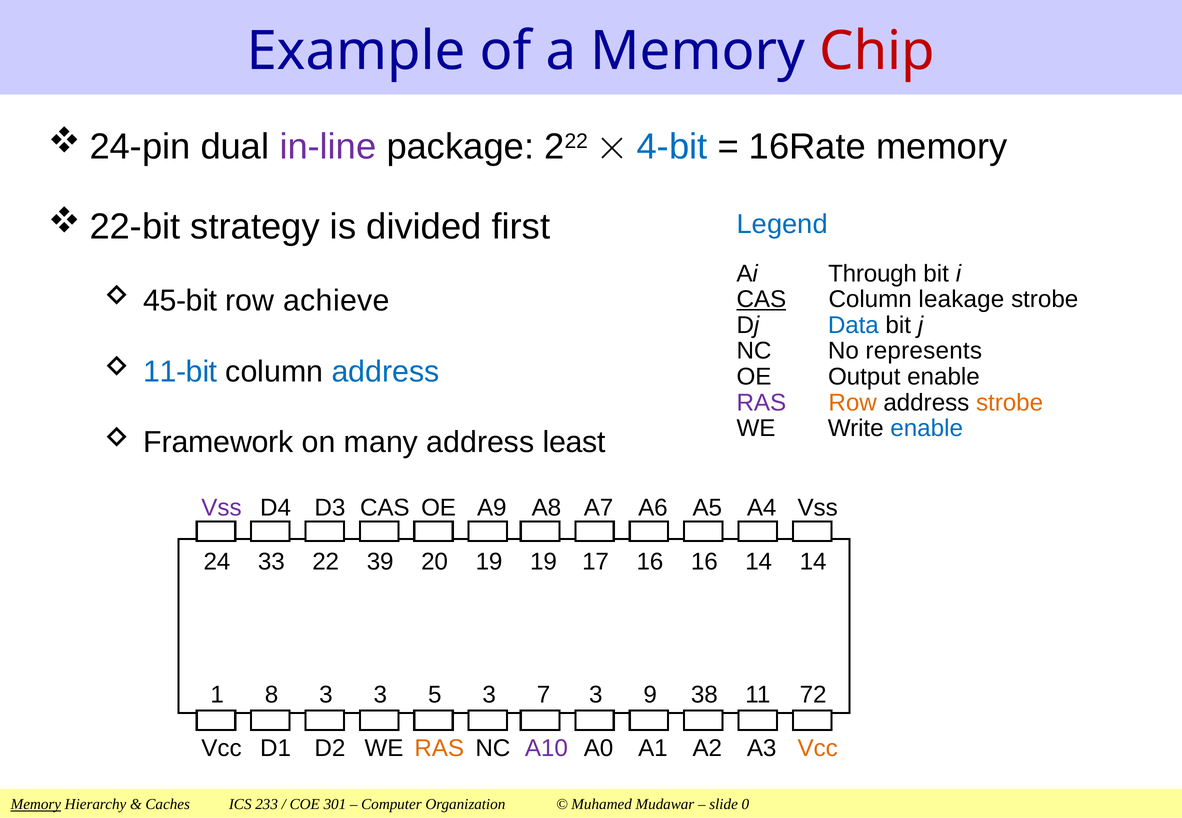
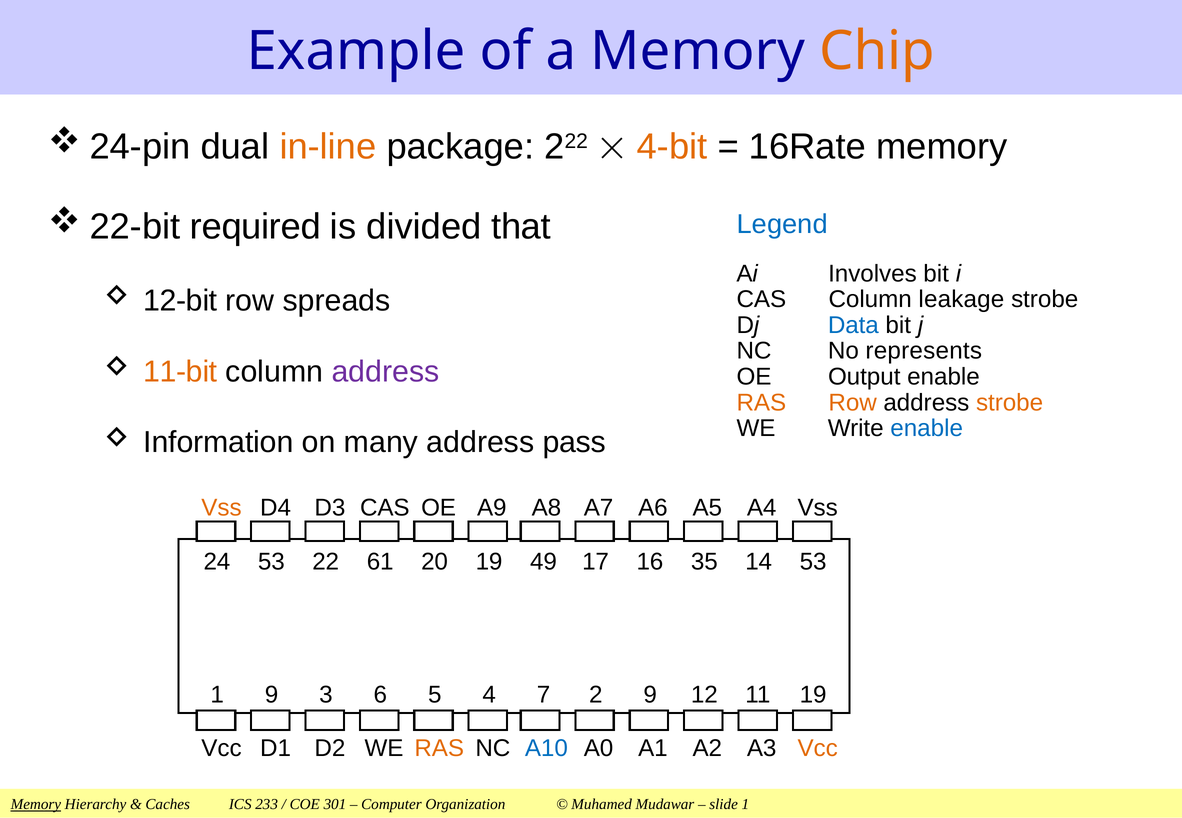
Chip colour: red -> orange (877, 51)
in-line colour: purple -> orange (328, 147)
4-bit colour: blue -> orange (672, 147)
strategy: strategy -> required (255, 227)
first: first -> that (521, 227)
Through: Through -> Involves (872, 274)
45-bit: 45-bit -> 12-bit (180, 301)
achieve: achieve -> spreads (337, 301)
CAS underline: present -> none (761, 300)
11-bit colour: blue -> orange (180, 372)
address colour: blue -> purple (386, 372)
RAS colour: purple -> orange (761, 403)
Framework: Framework -> Information (218, 443)
least: least -> pass (574, 443)
Vss colour: purple -> orange (222, 508)
24 33: 33 -> 53 (271, 562)
39: 39 -> 61 (380, 562)
19 19: 19 -> 49 (544, 562)
16 16: 16 -> 35 (704, 562)
14 14: 14 -> 53 (813, 562)
1 8: 8 -> 9 (272, 695)
3 3: 3 -> 6 (380, 695)
5 3: 3 -> 4 (489, 695)
7 3: 3 -> 2 (596, 695)
38: 38 -> 12 (704, 695)
11 72: 72 -> 19 (813, 695)
A10 colour: purple -> blue (546, 748)
0: 0 -> 1 (745, 805)
